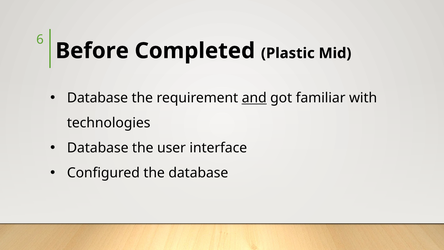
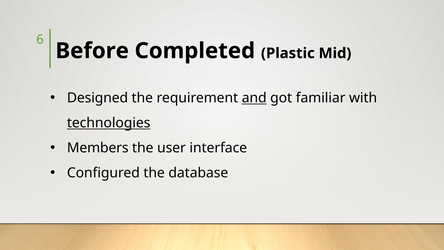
Database: Database -> Designed (97, 98)
technologies underline: none -> present (109, 123)
Database: Database -> Members (98, 148)
